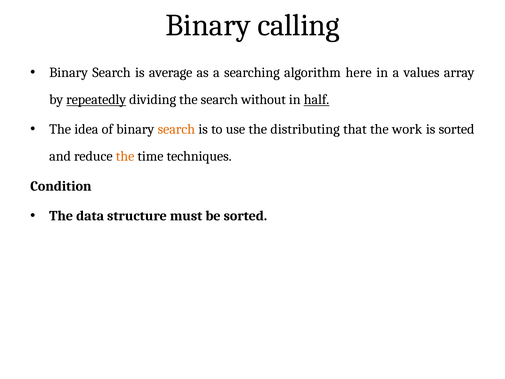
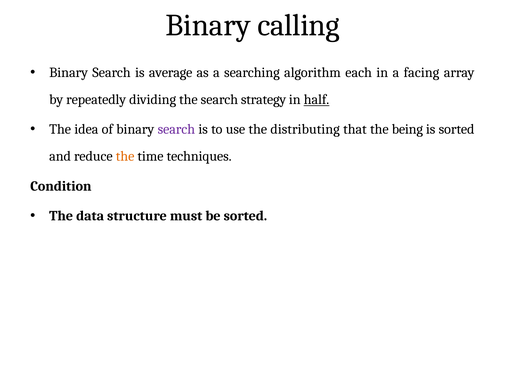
here: here -> each (359, 73)
values: values -> facing (421, 73)
repeatedly underline: present -> none (96, 100)
without: without -> strategy (264, 100)
search colour: orange -> purple (176, 129)
work: work -> being (407, 129)
